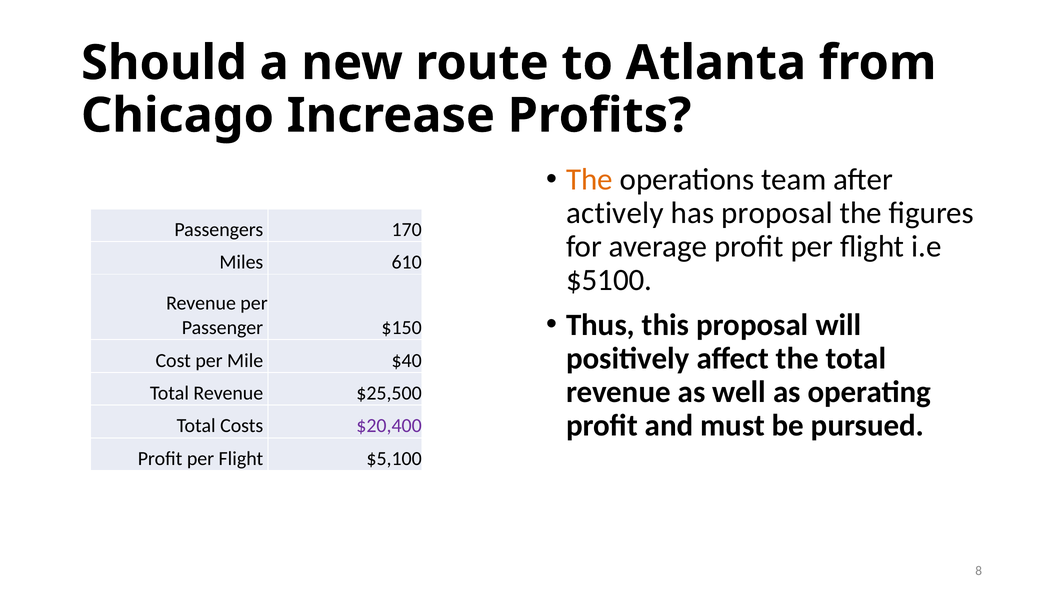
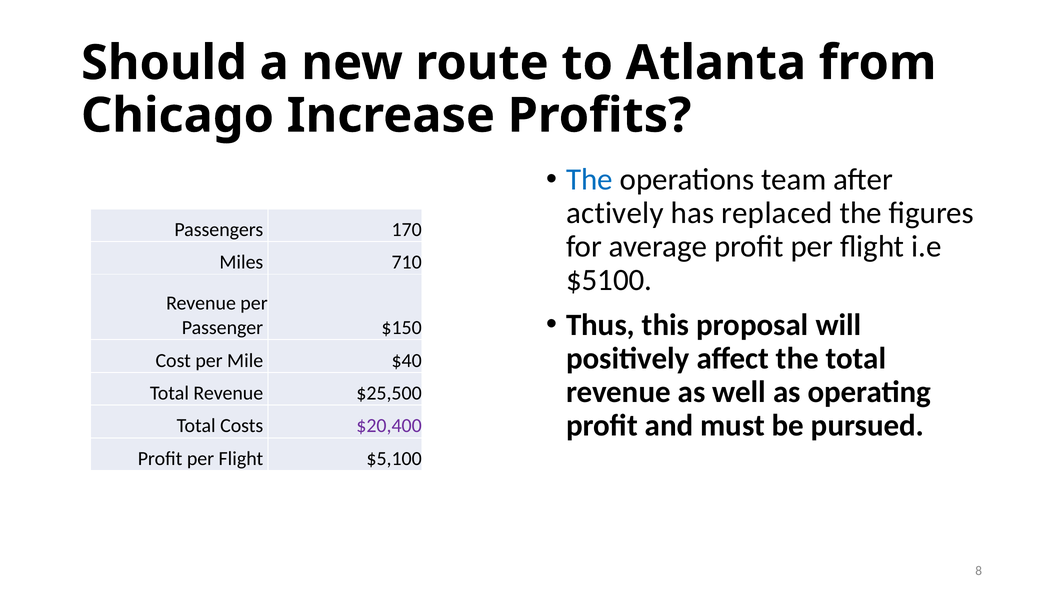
The colour: orange -> blue (589, 180)
has proposal: proposal -> replaced (777, 213)
610: 610 -> 710 (407, 262)
